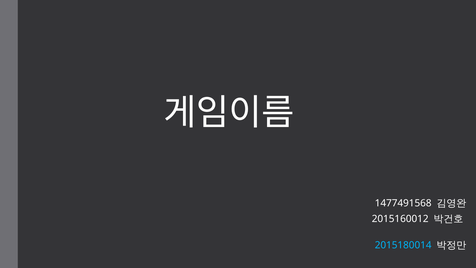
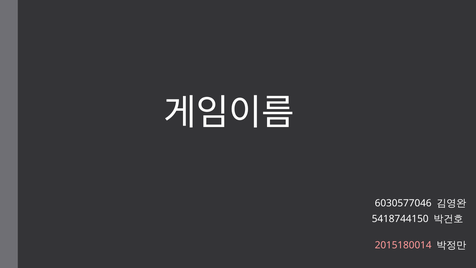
1477491568: 1477491568 -> 6030577046 (403, 203)
2015160012: 2015160012 -> 5418744150 (400, 219)
2015180014 colour: light blue -> pink (403, 245)
